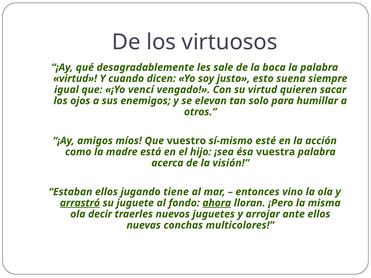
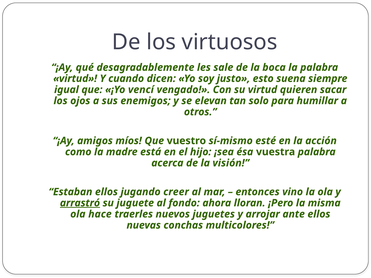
tiene: tiene -> creer (176, 192)
ahora underline: present -> none (217, 203)
decir: decir -> hace (100, 214)
